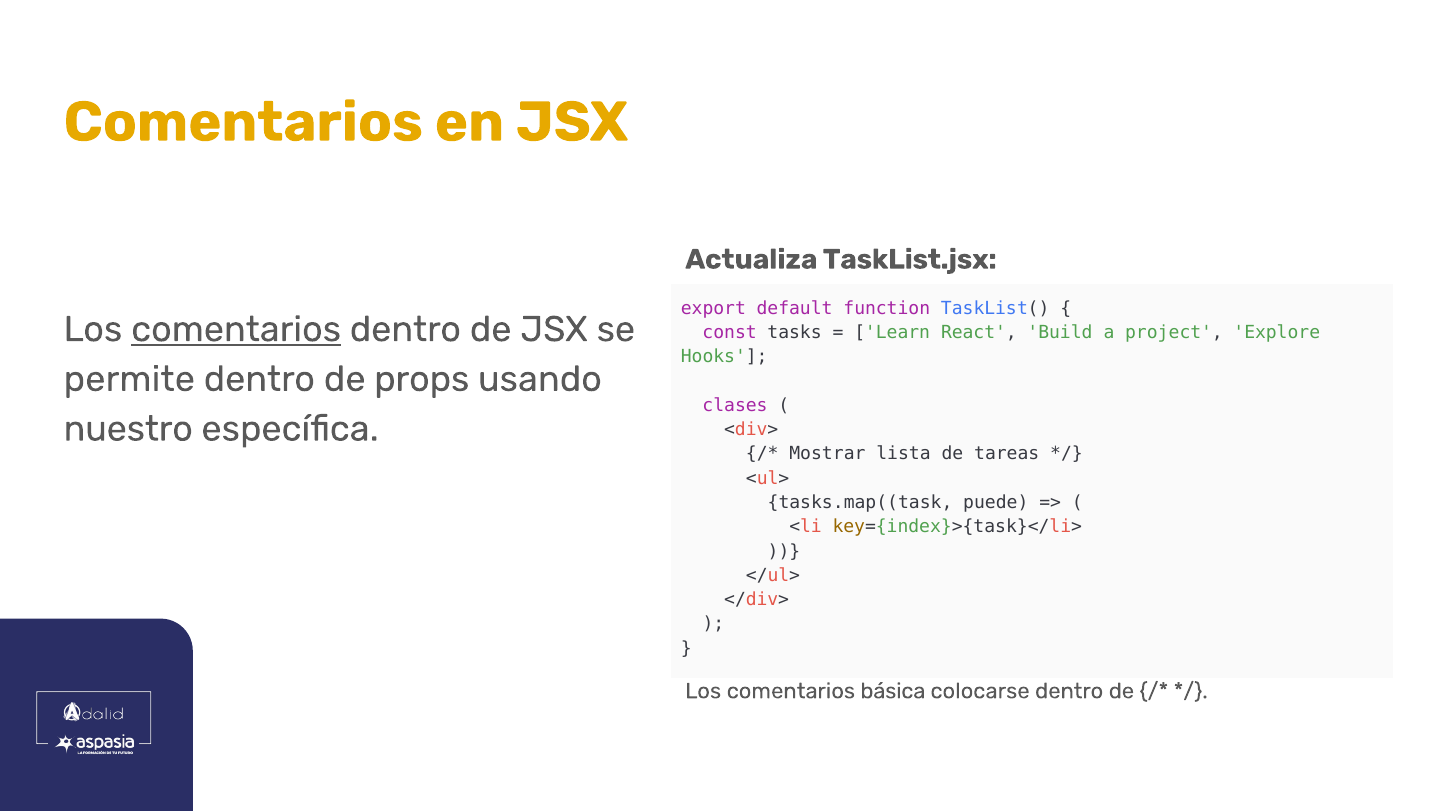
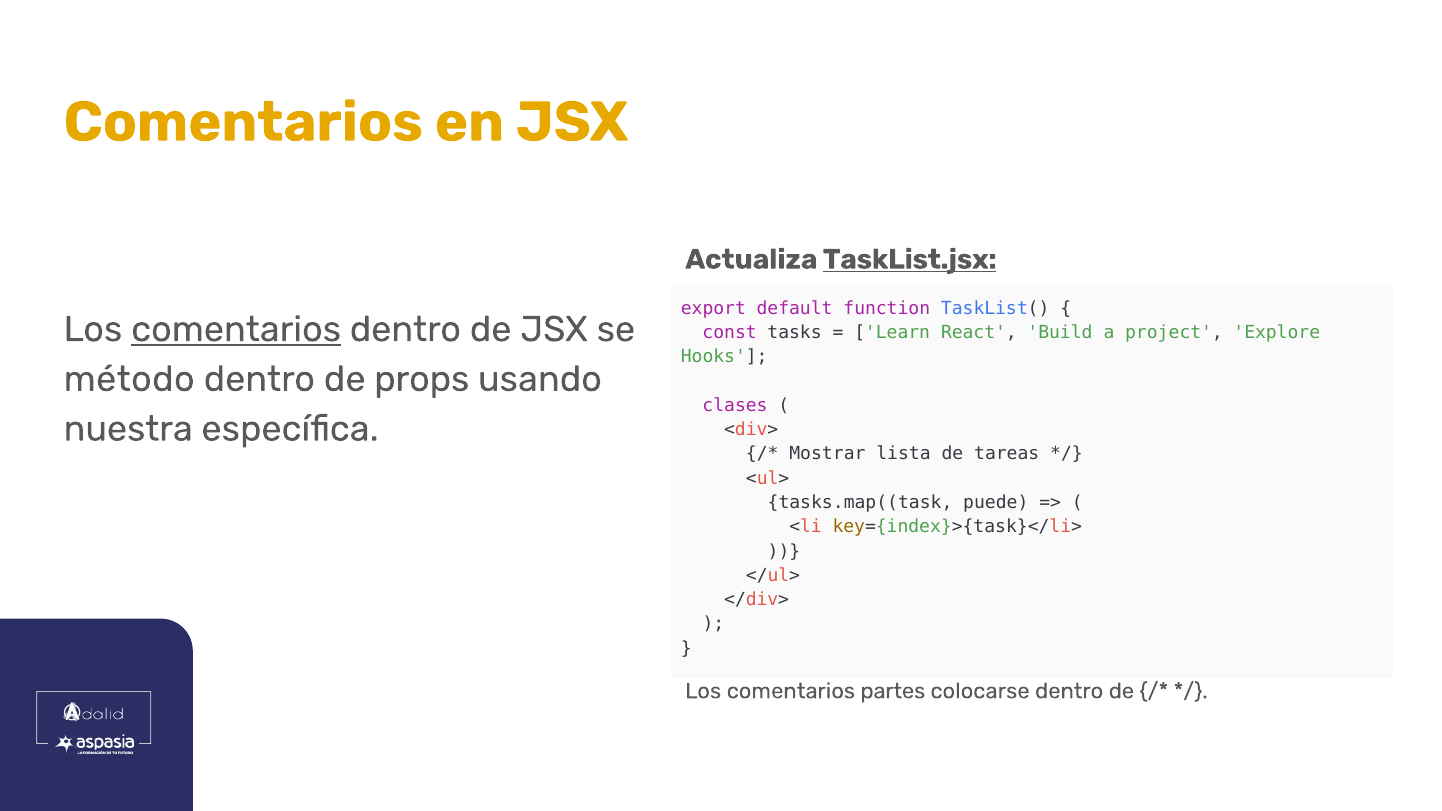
TaskList.jsx underline: none -> present (910, 259)
permite: permite -> método (129, 379)
nuestro: nuestro -> nuestra (128, 429)
básica: básica -> partes (893, 691)
